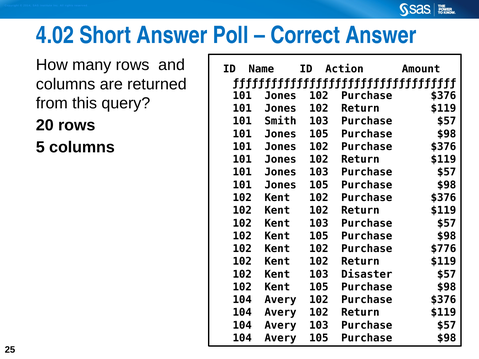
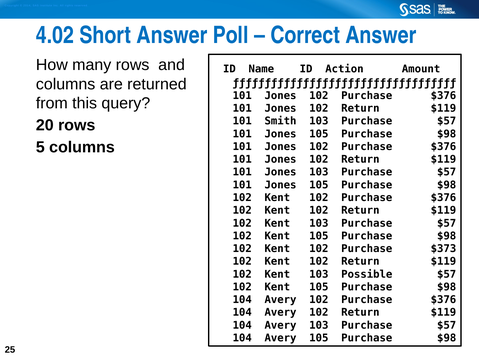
$776: $776 -> $373 (443, 249)
Disaster: Disaster -> Possible (367, 274)
